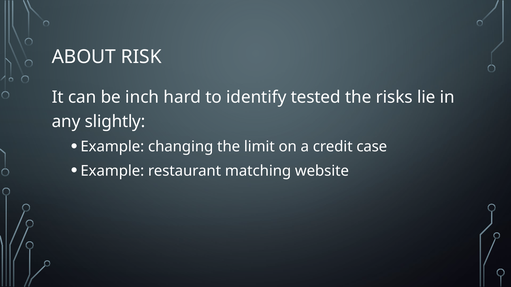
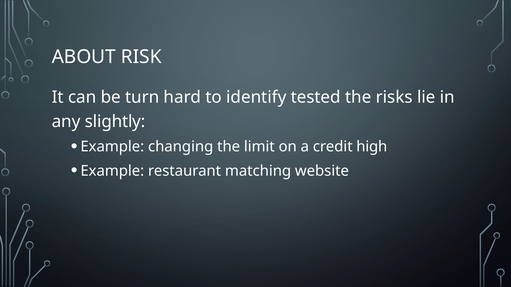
inch: inch -> turn (142, 97)
case: case -> high (372, 147)
